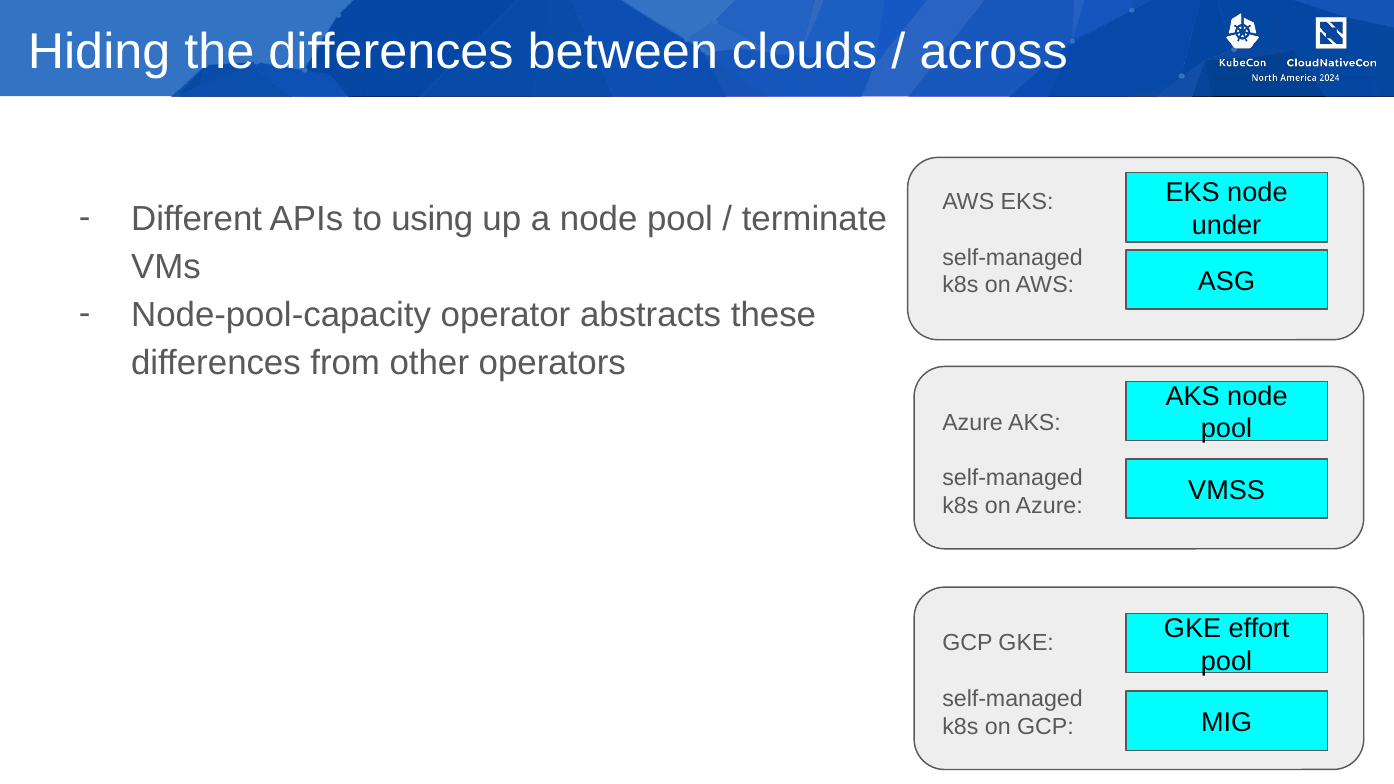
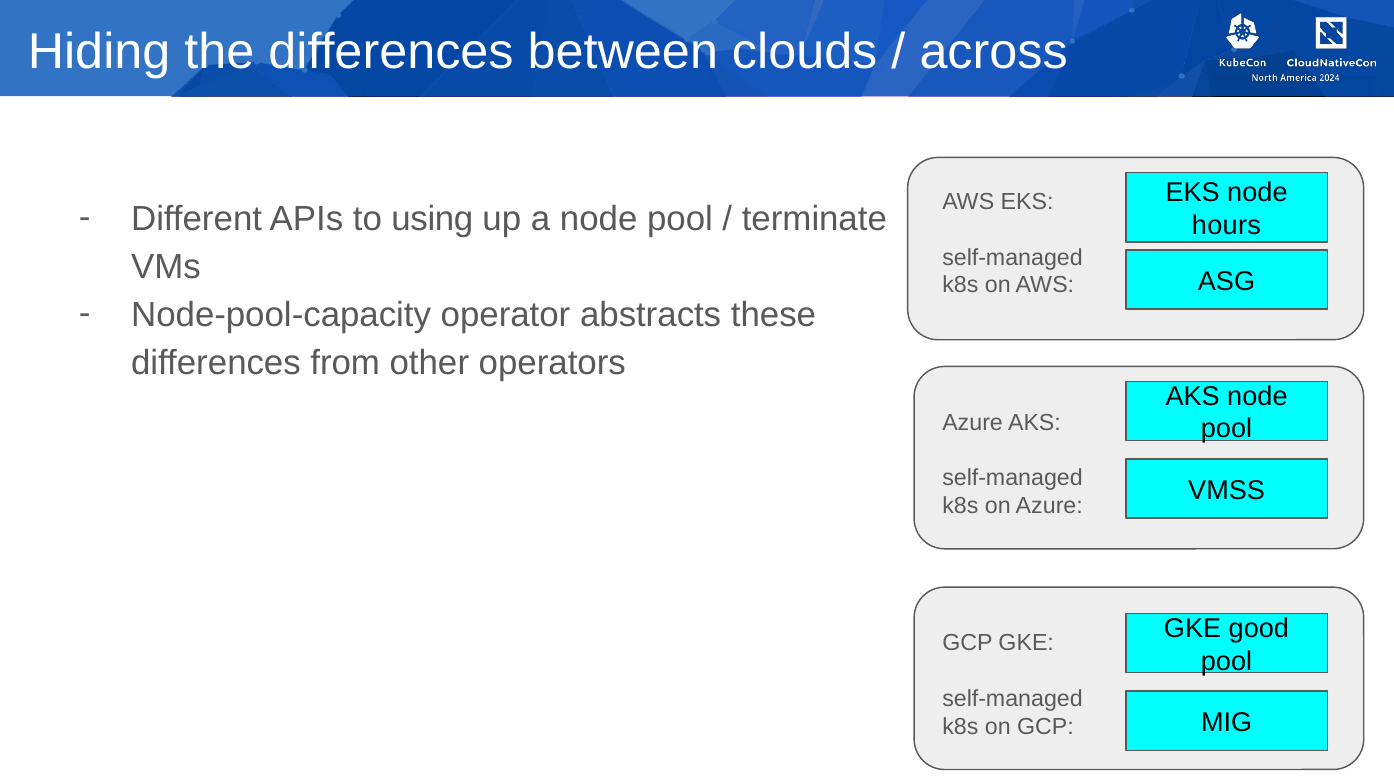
under: under -> hours (1226, 225)
effort: effort -> good (1259, 629)
